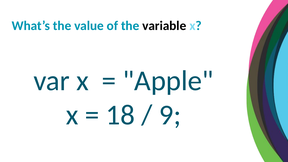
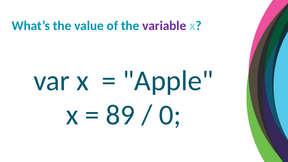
variable colour: black -> purple (164, 26)
18: 18 -> 89 (120, 115)
9: 9 -> 0 (170, 115)
